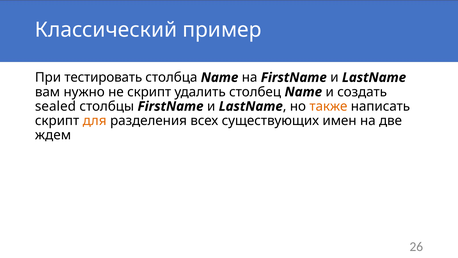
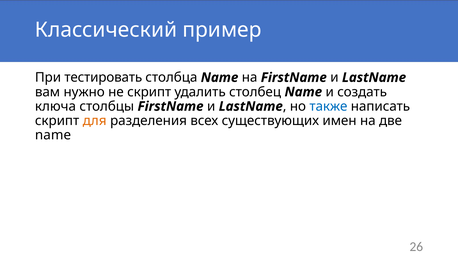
sealed: sealed -> ключа (55, 106)
также colour: orange -> blue (328, 106)
ждем: ждем -> name (53, 135)
